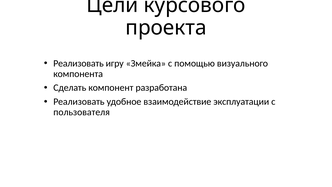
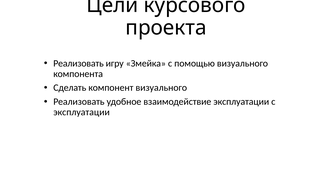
компонент разработана: разработана -> визуального (161, 88)
пользователя: пользователя -> эксплуатации (82, 112)
